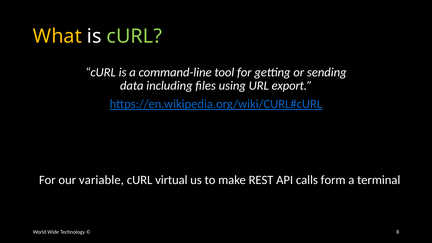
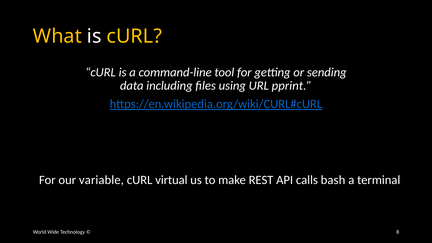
cURL colour: light green -> yellow (134, 36)
export: export -> pprint (292, 86)
form: form -> bash (333, 180)
